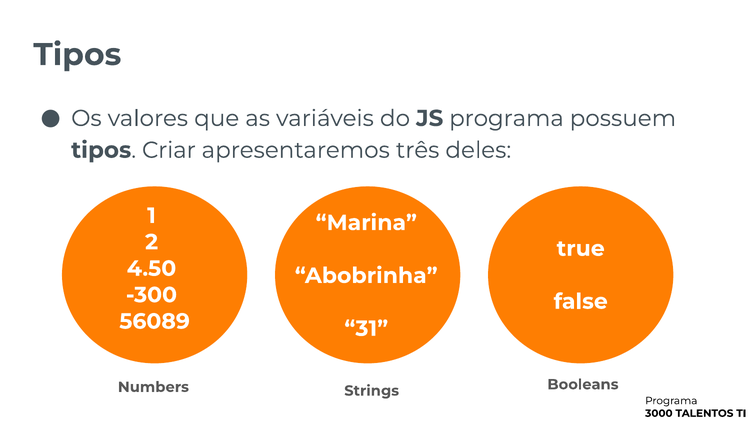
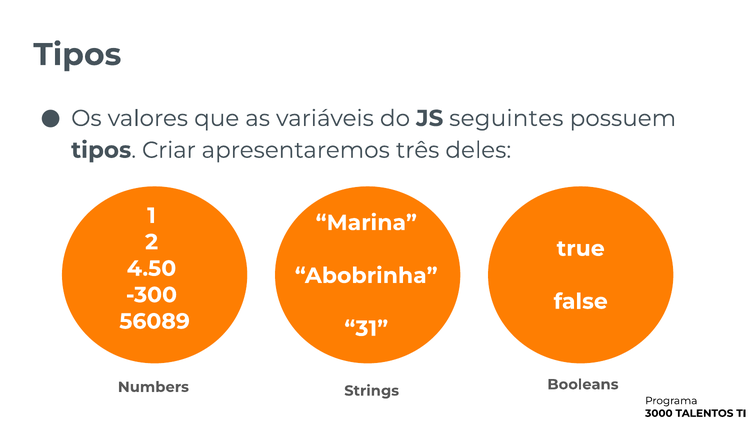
JS programa: programa -> seguintes (506, 118)
